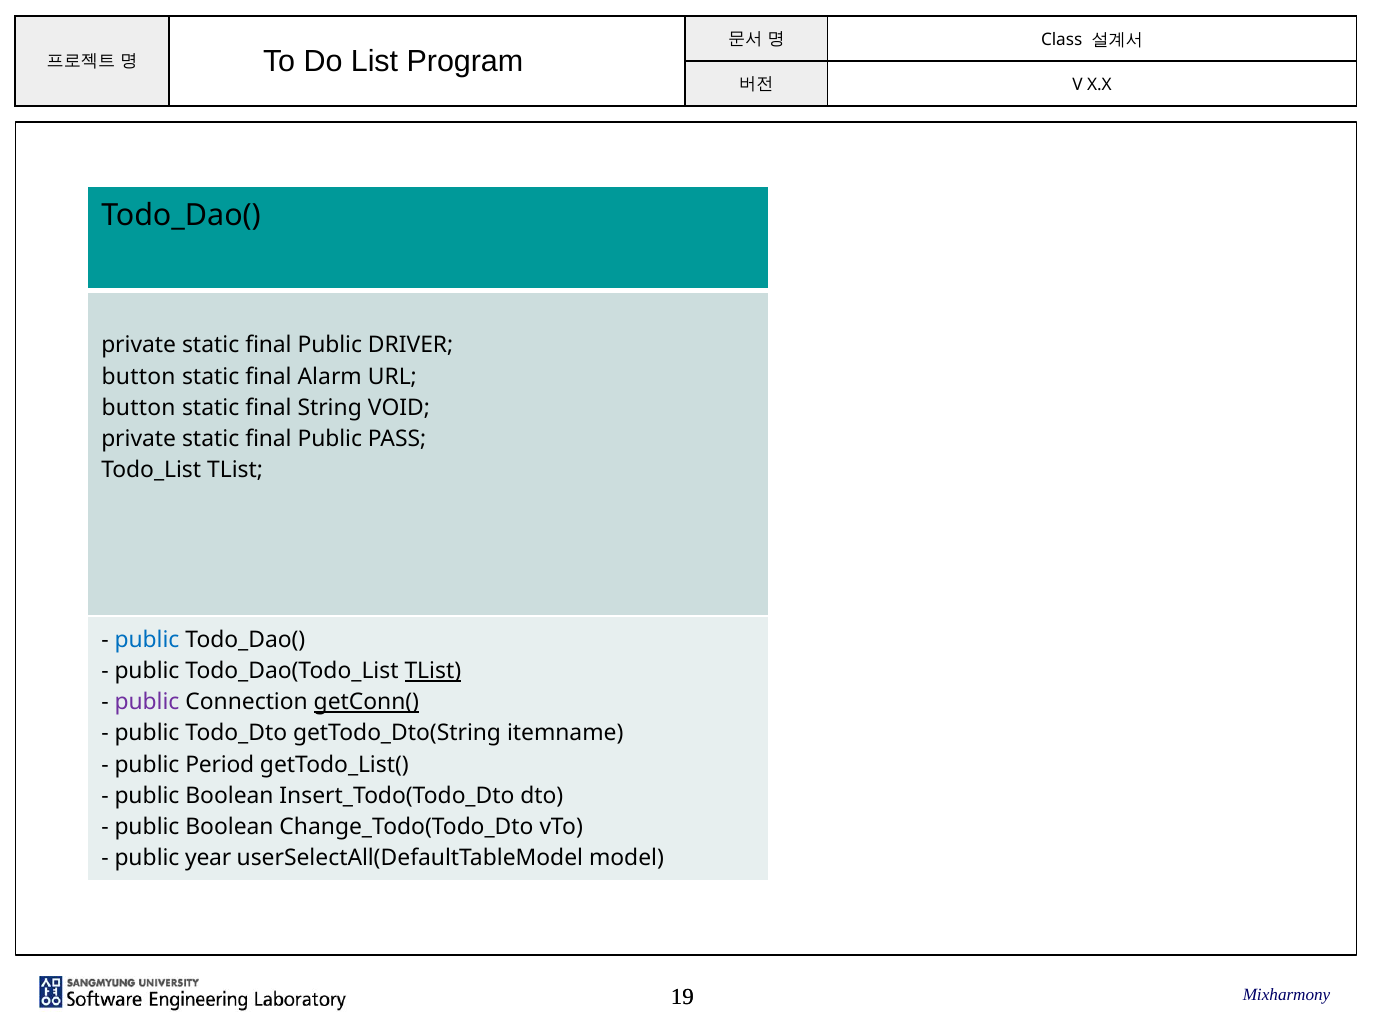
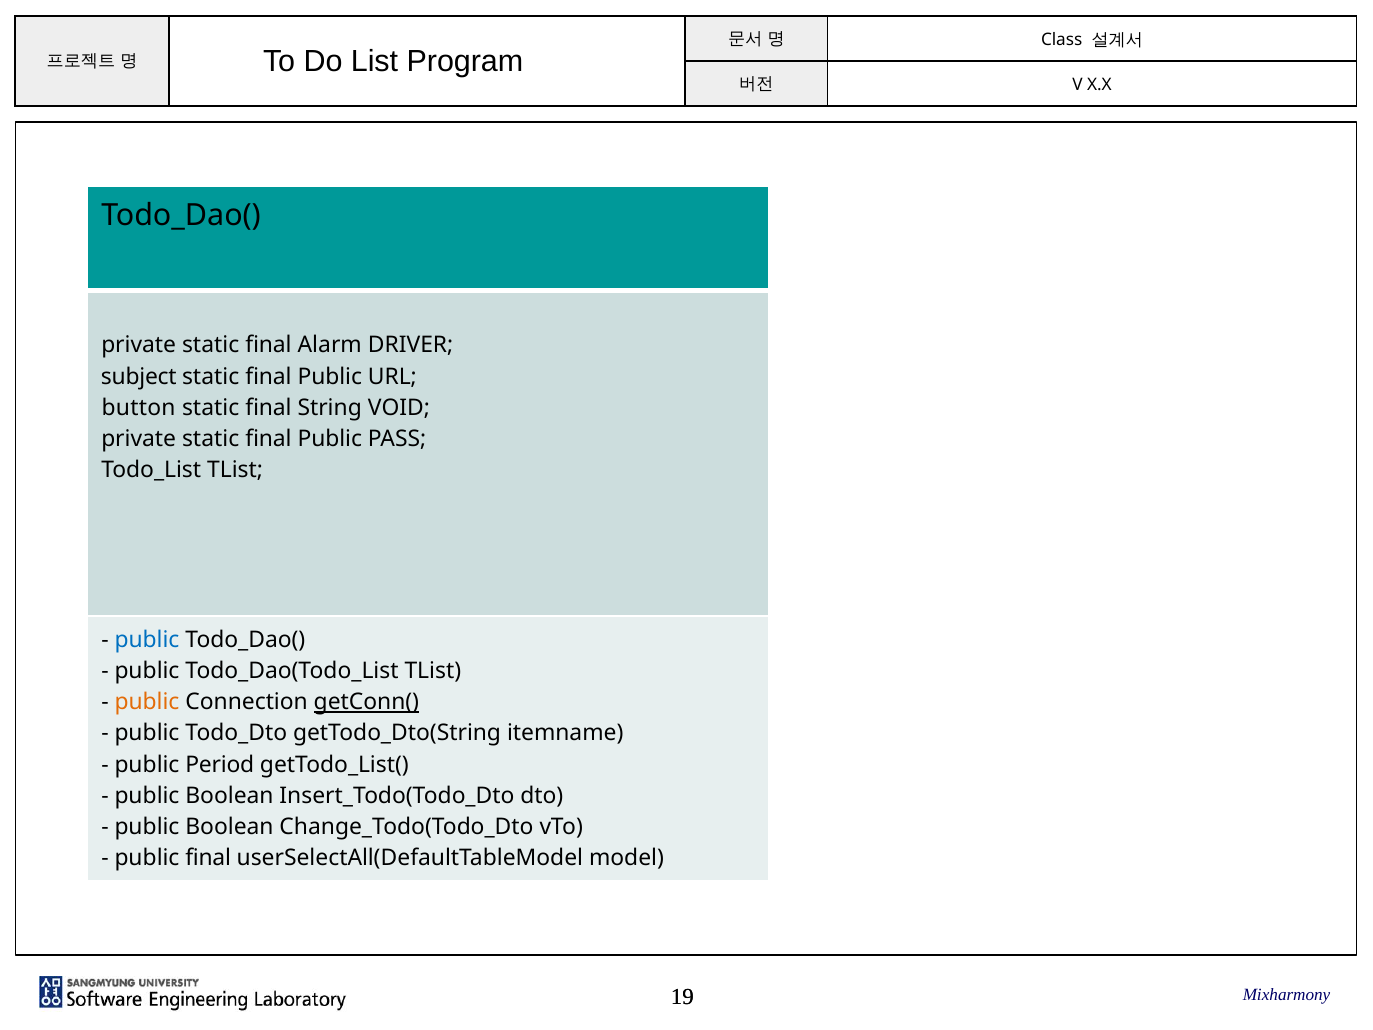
Public: Public -> Alarm (330, 345)
button: button -> subject (139, 376)
Alarm: Alarm -> Public (330, 376)
TList underline: present -> none (433, 671)
public colour: purple -> orange (147, 702)
public year: year -> final (208, 858)
